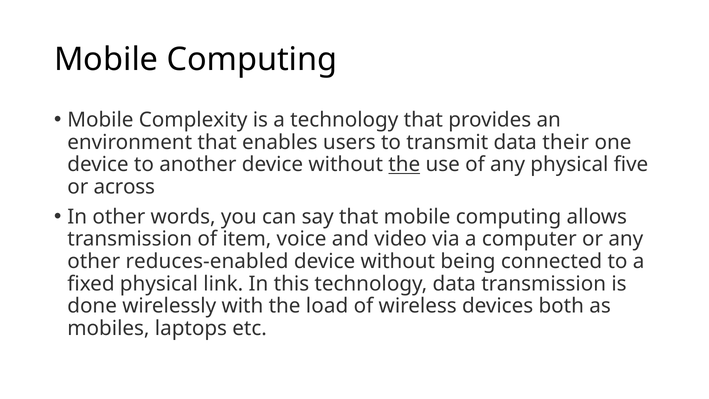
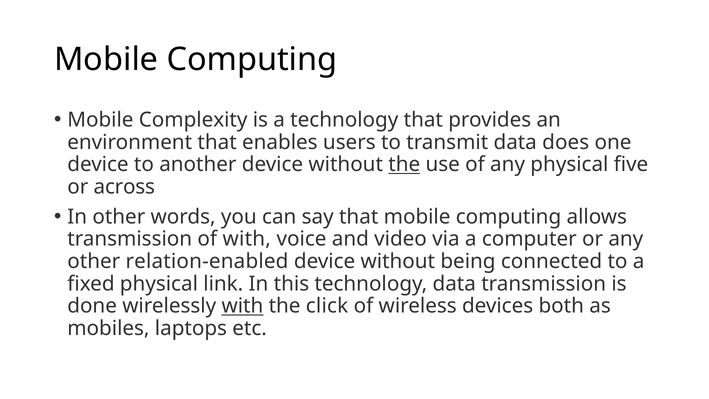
their: their -> does (566, 142)
of item: item -> with (247, 239)
reduces-enabled: reduces-enabled -> relation-enabled (207, 261)
with underline: none -> present (242, 306)
load: load -> click (327, 306)
